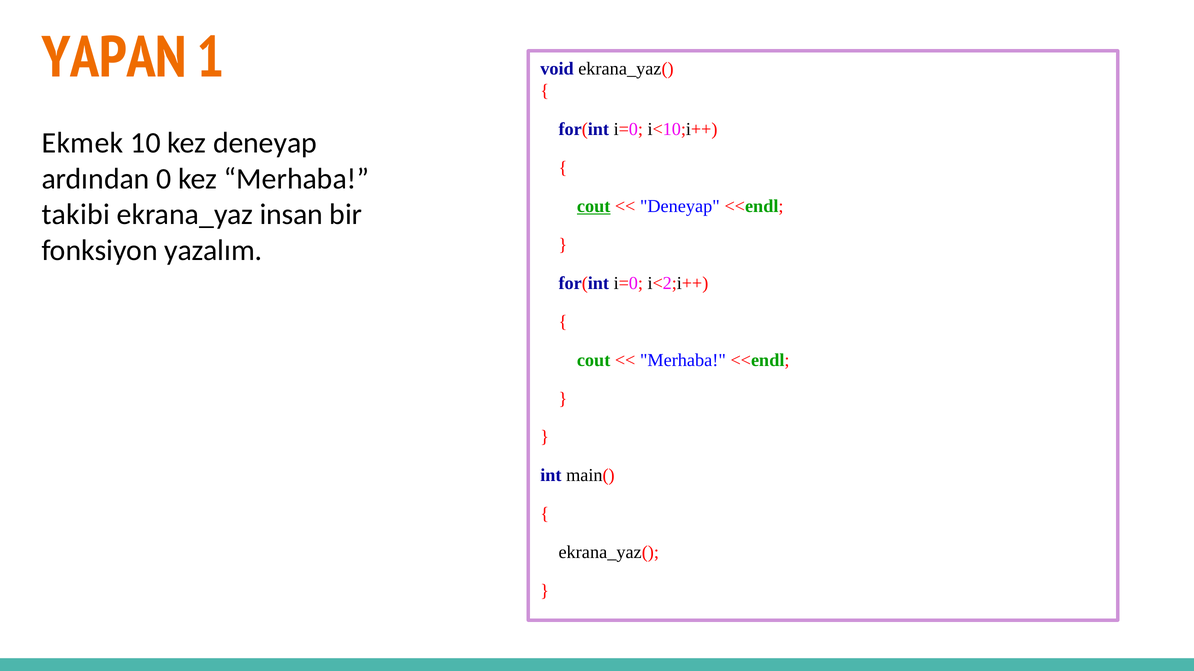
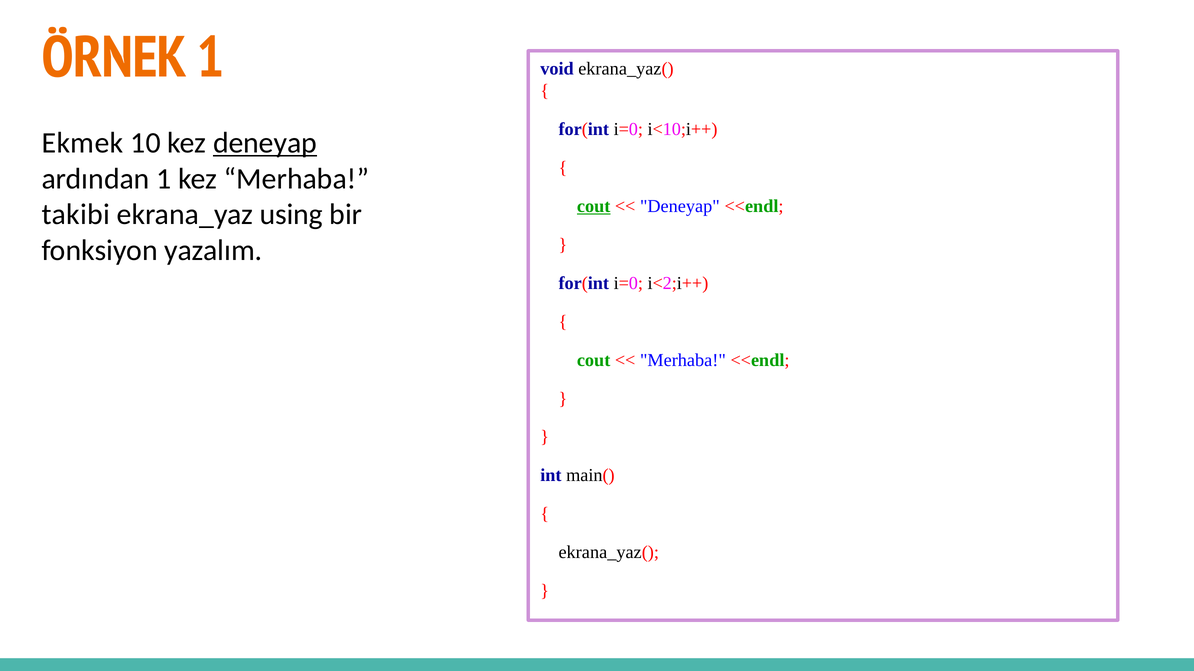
YAPAN: YAPAN -> ÖRNEK (114, 58)
deneyap underline: none -> present (265, 143)
ardından 0: 0 -> 1 (164, 179)
insan: insan -> using (291, 215)
